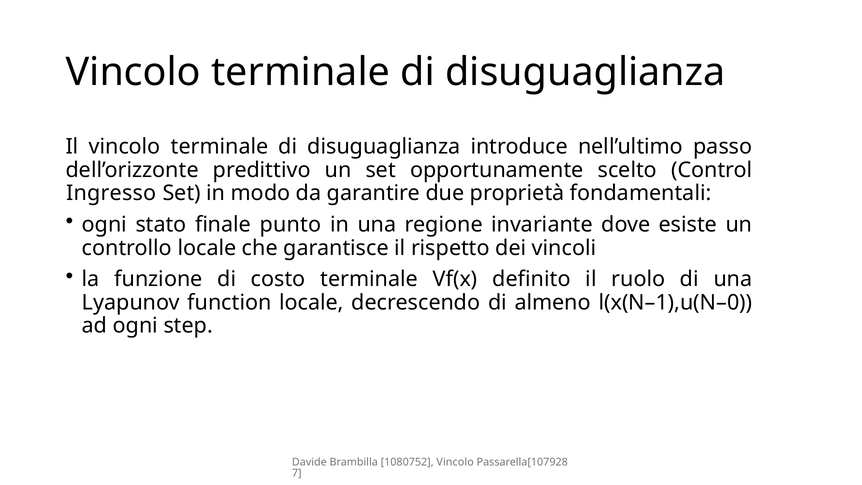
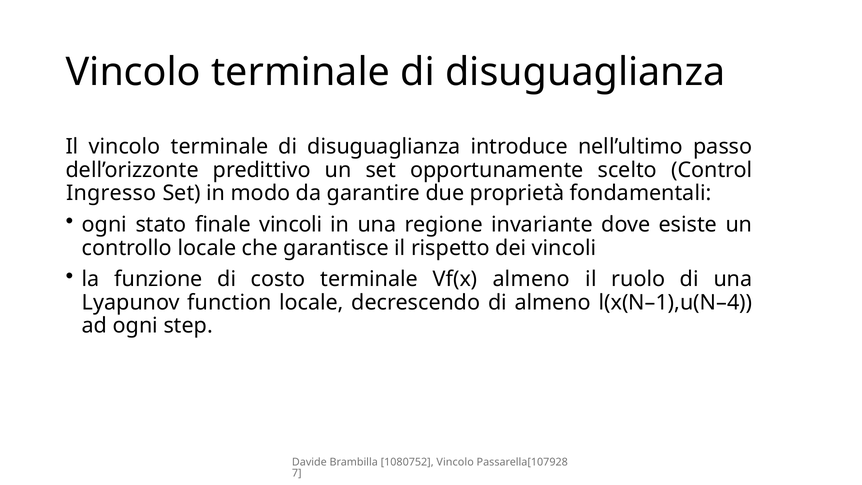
finale punto: punto -> vincoli (291, 225)
Vf(x definito: definito -> almeno (531, 279)
l(x(N–1),u(N–0: l(x(N–1),u(N–0 -> l(x(N–1),u(N–4 (675, 302)
